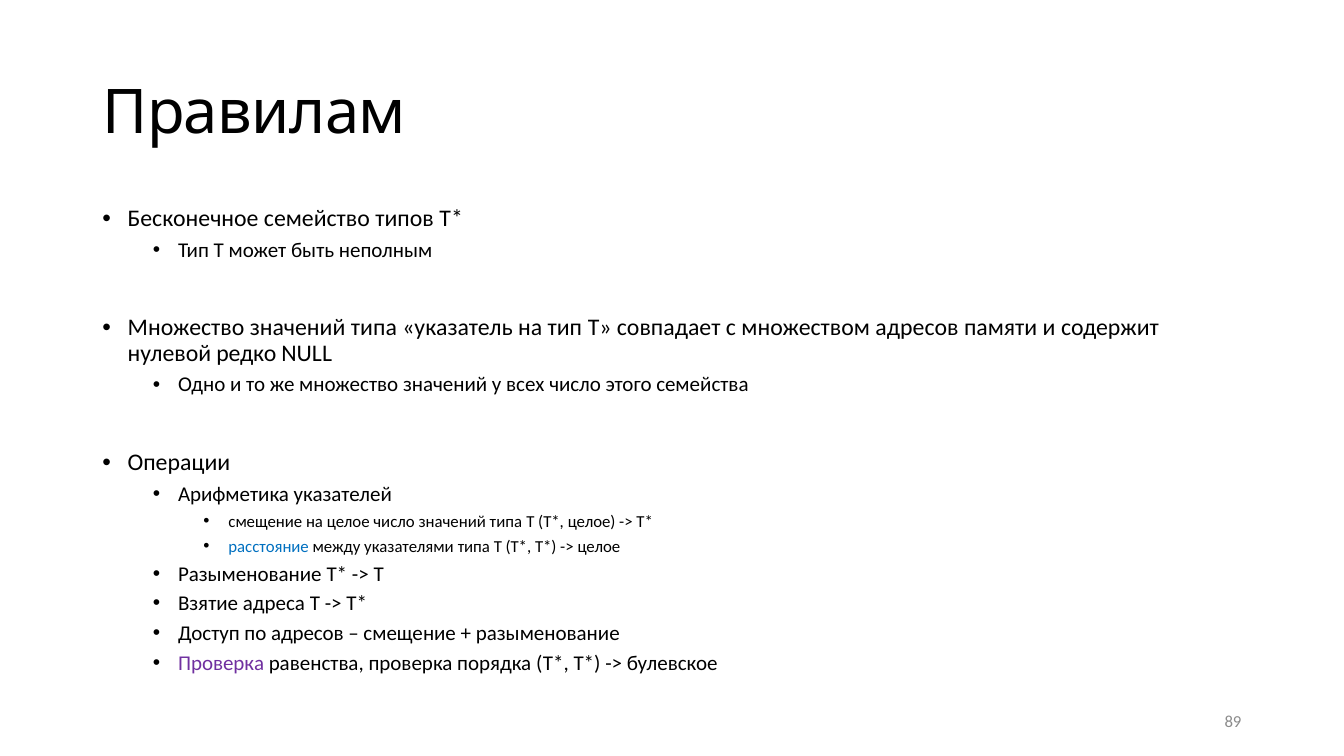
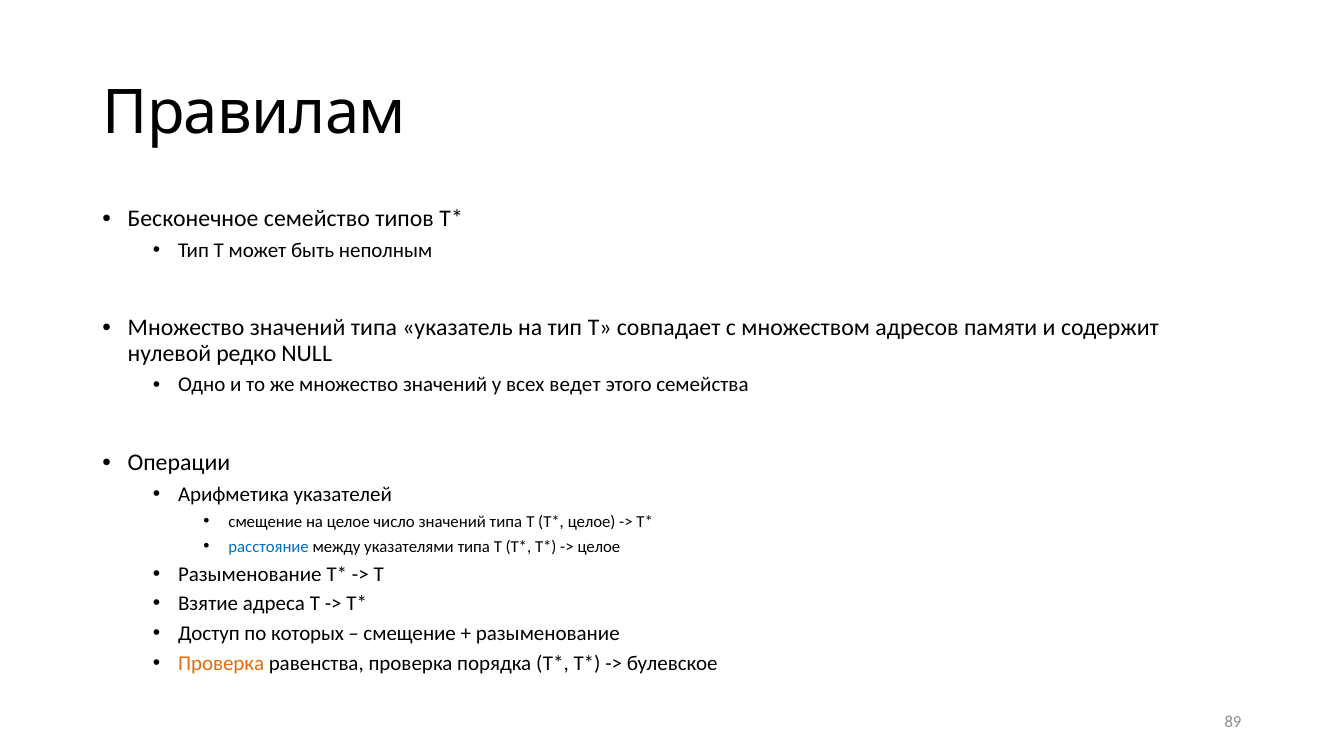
всех число: число -> ведет (575, 385)
по адресов: адресов -> которых (307, 633)
Проверка colour: purple -> orange (221, 663)
